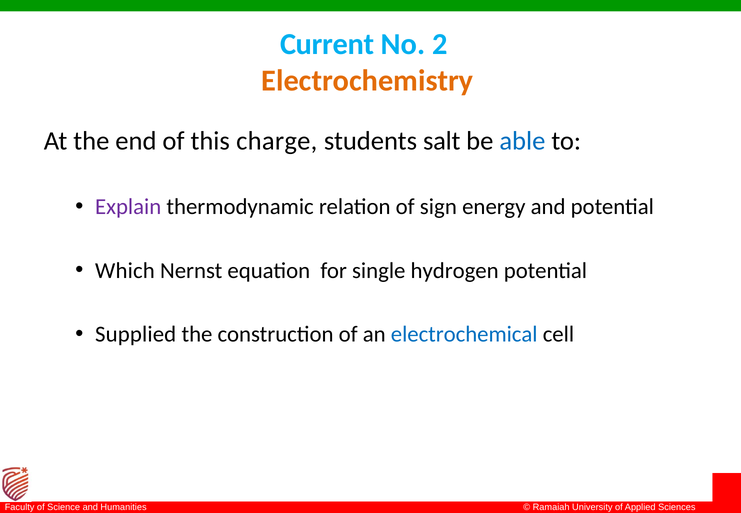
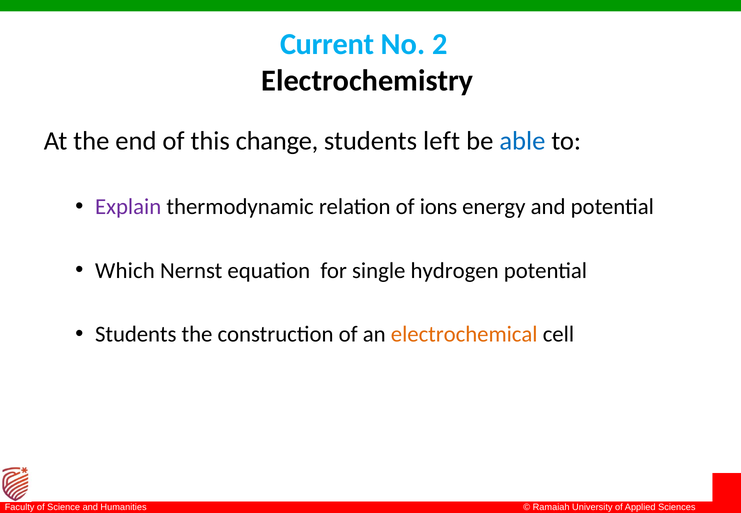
Electrochemistry colour: orange -> black (367, 81)
charge: charge -> change (277, 141)
salt: salt -> left (442, 141)
sign: sign -> ions (439, 207)
Supplied: Supplied -> Students (136, 334)
electrochemical colour: blue -> orange (464, 334)
